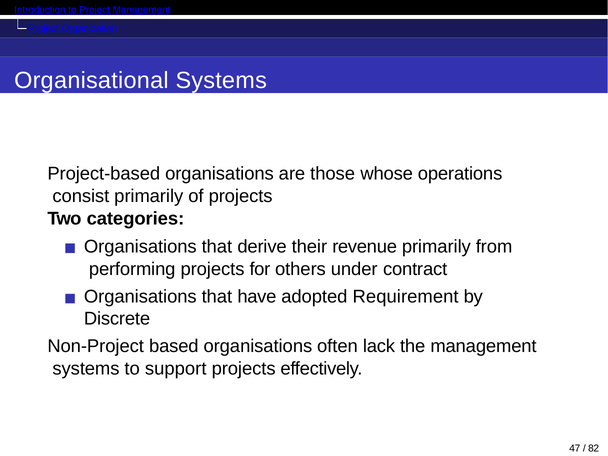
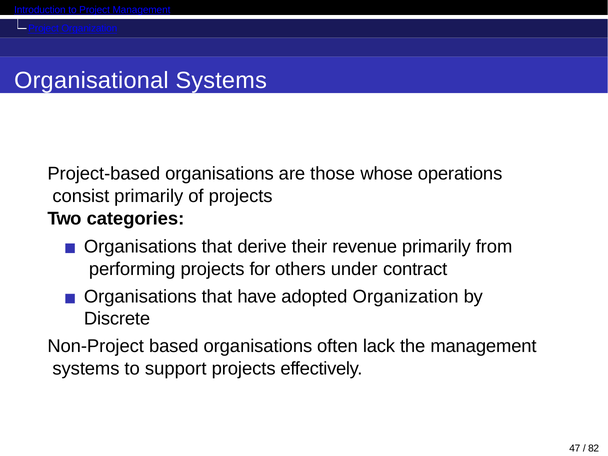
adopted Requirement: Requirement -> Organization (406, 297)
